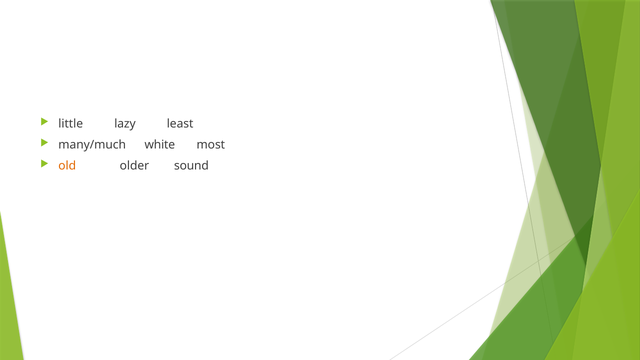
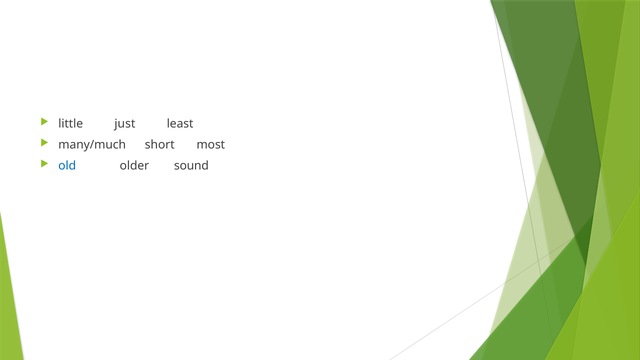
lazy: lazy -> just (125, 124)
white: white -> short (160, 145)
old colour: orange -> blue (67, 166)
